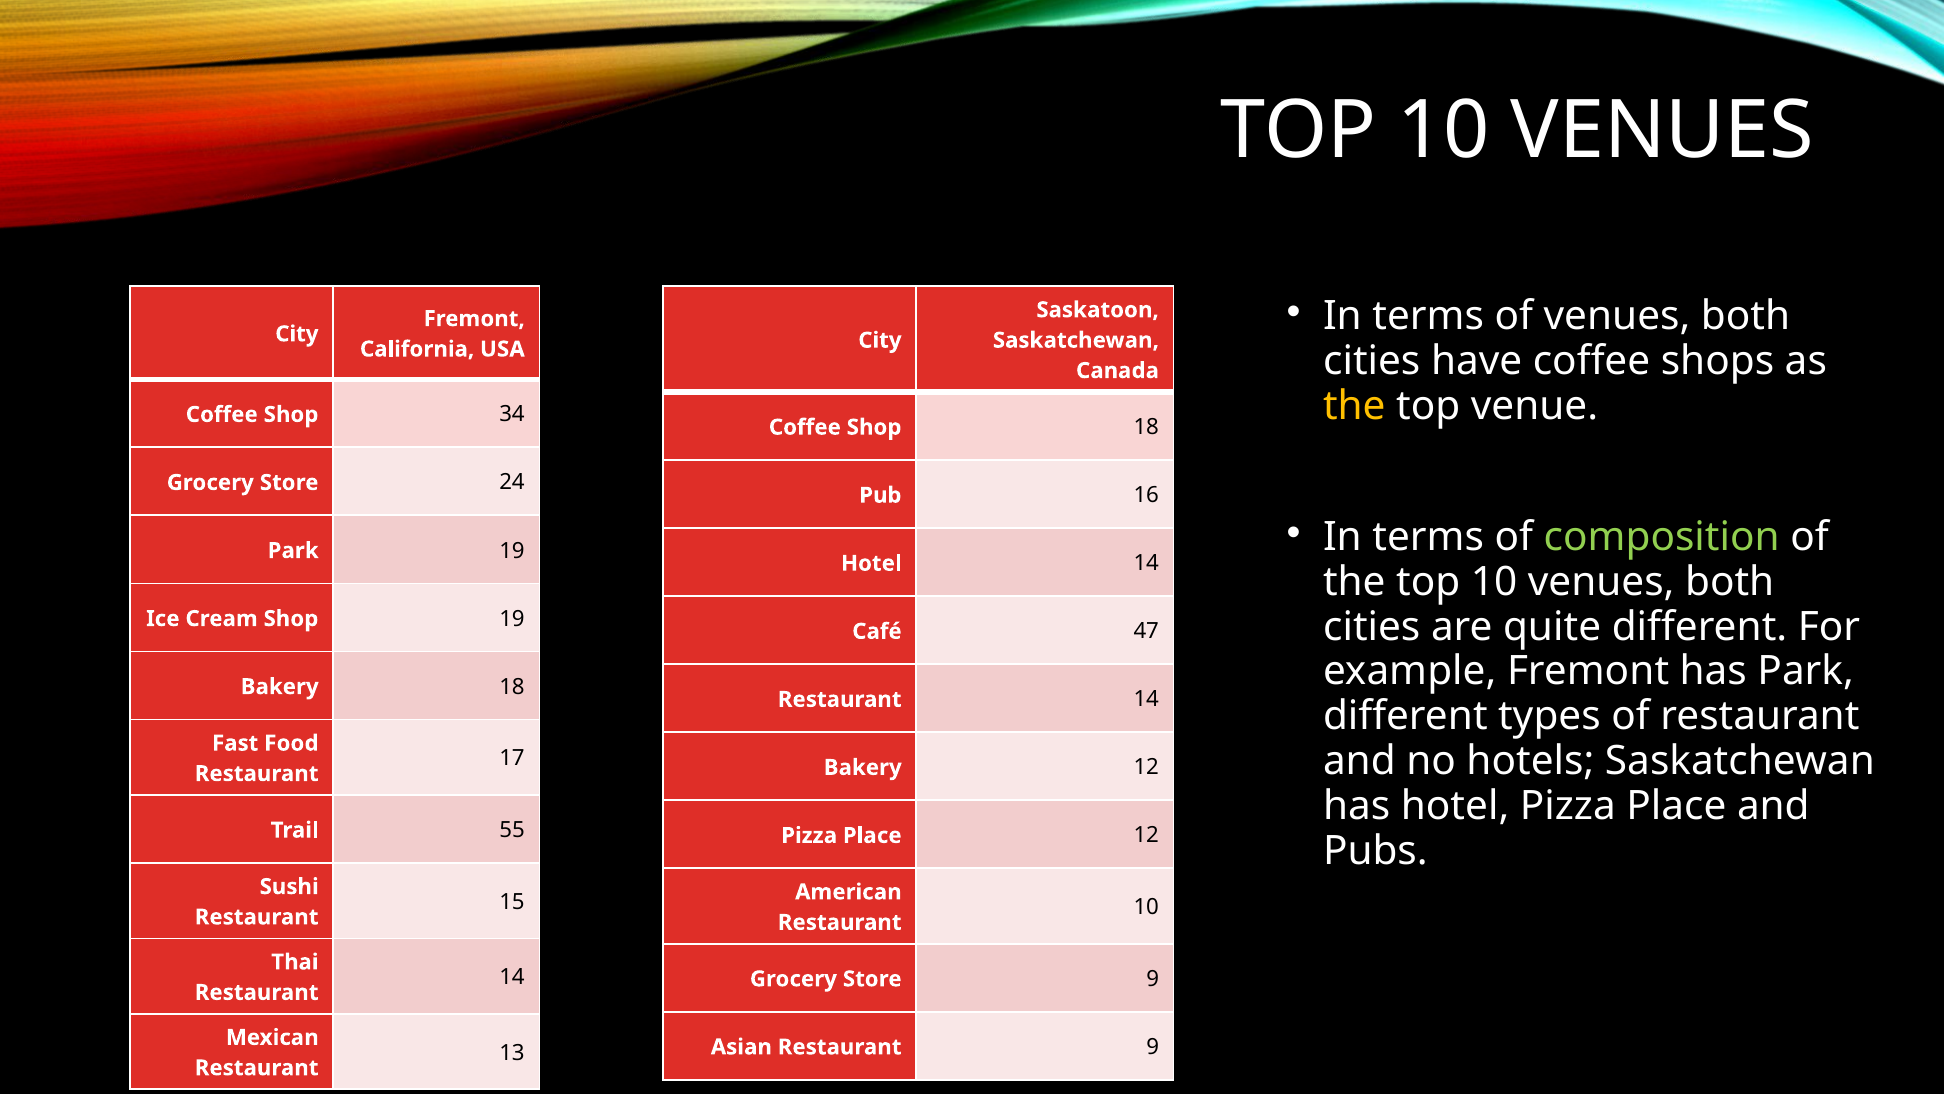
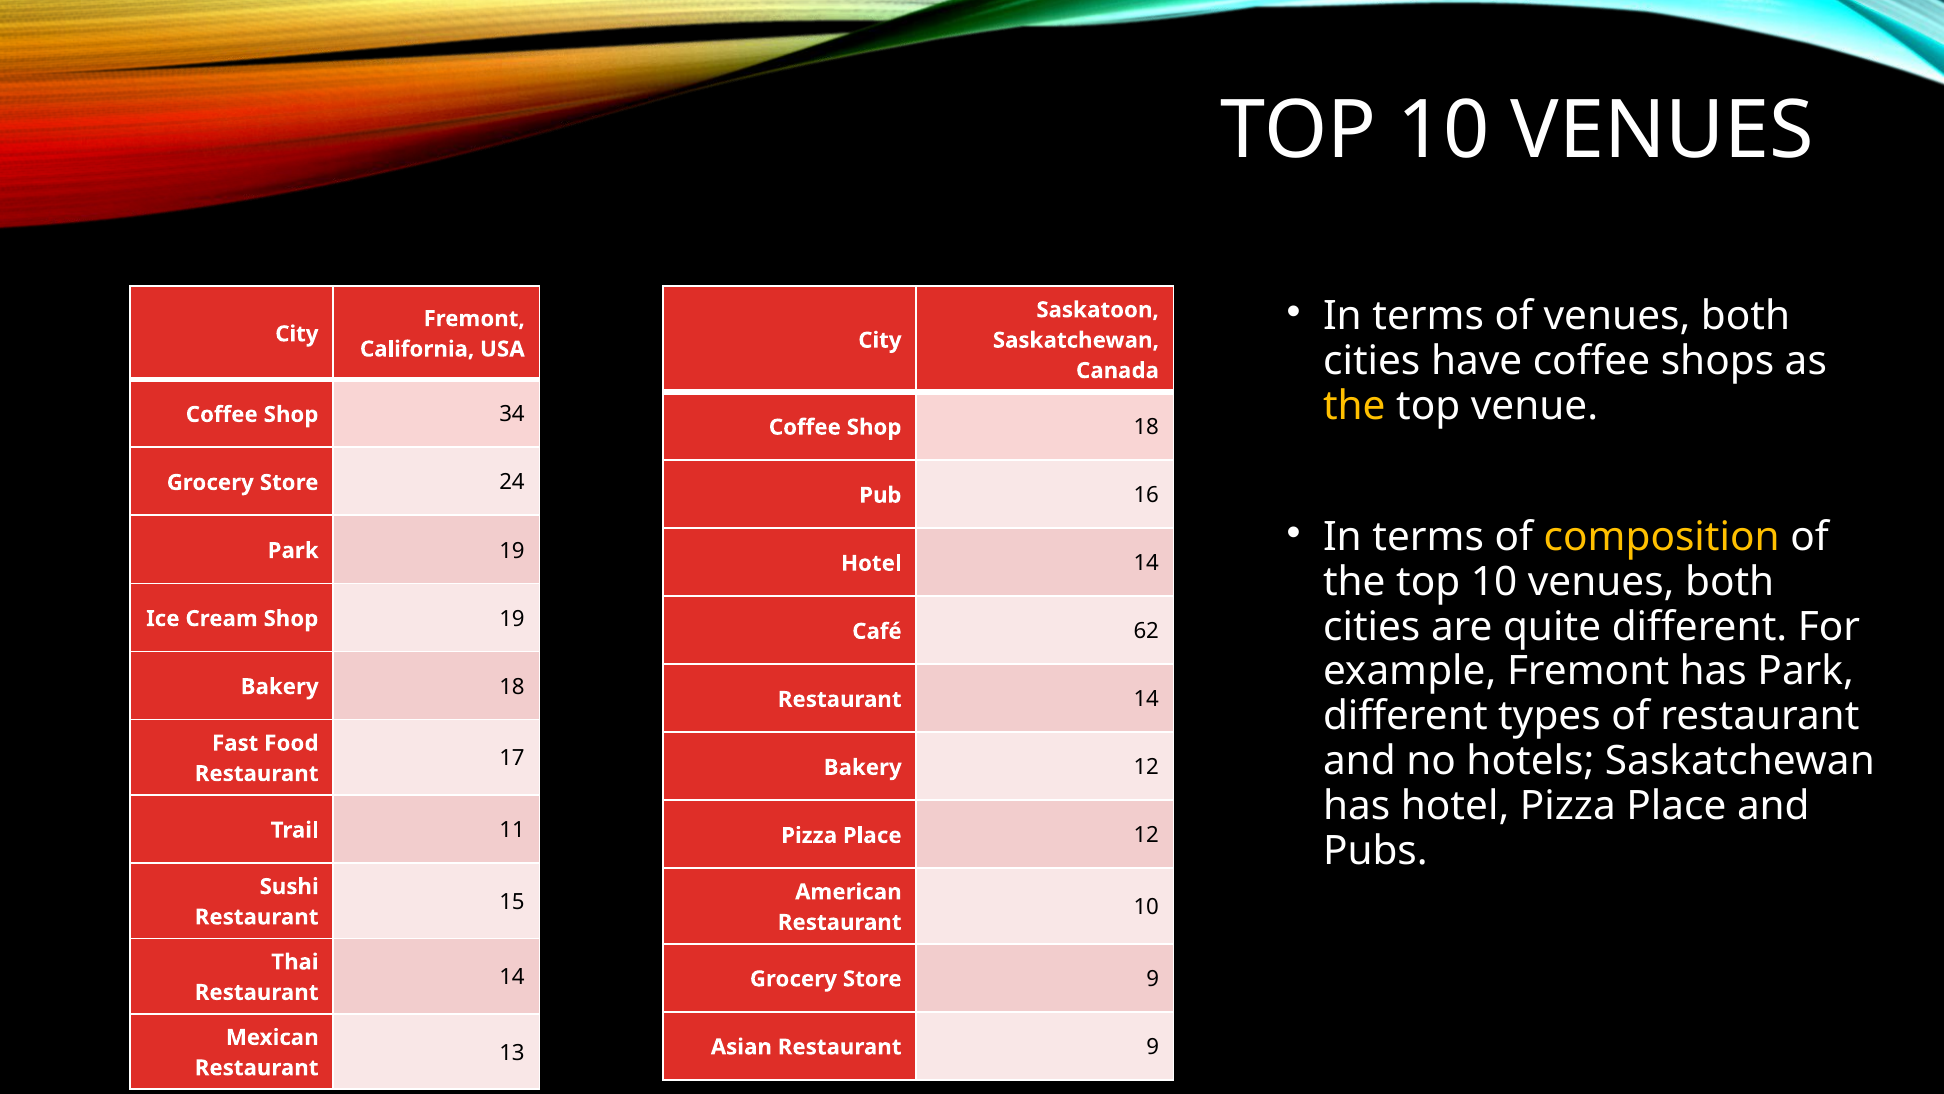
composition colour: light green -> yellow (1662, 537)
47: 47 -> 62 (1146, 631)
55: 55 -> 11 (512, 830)
